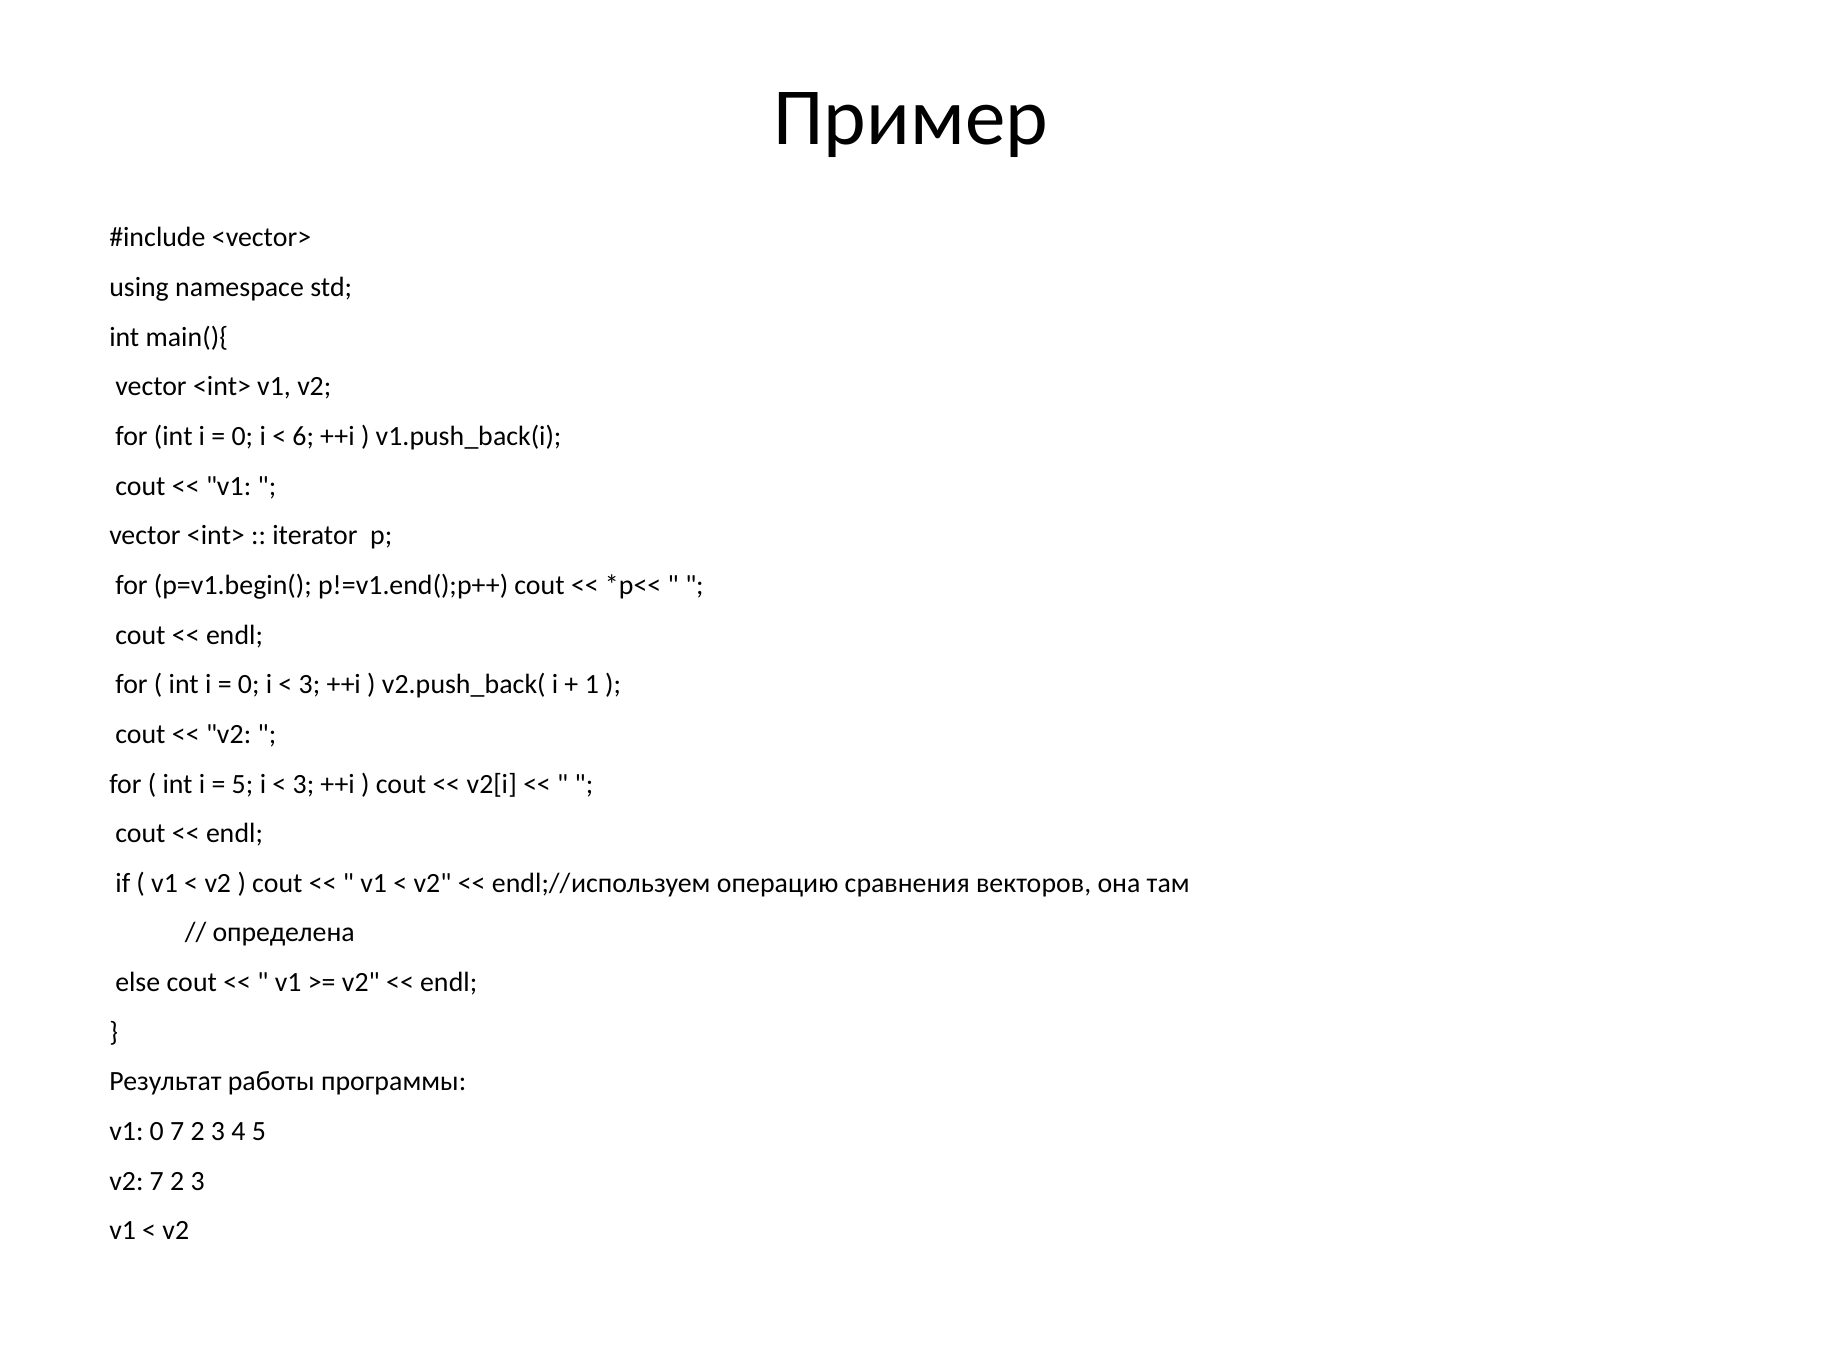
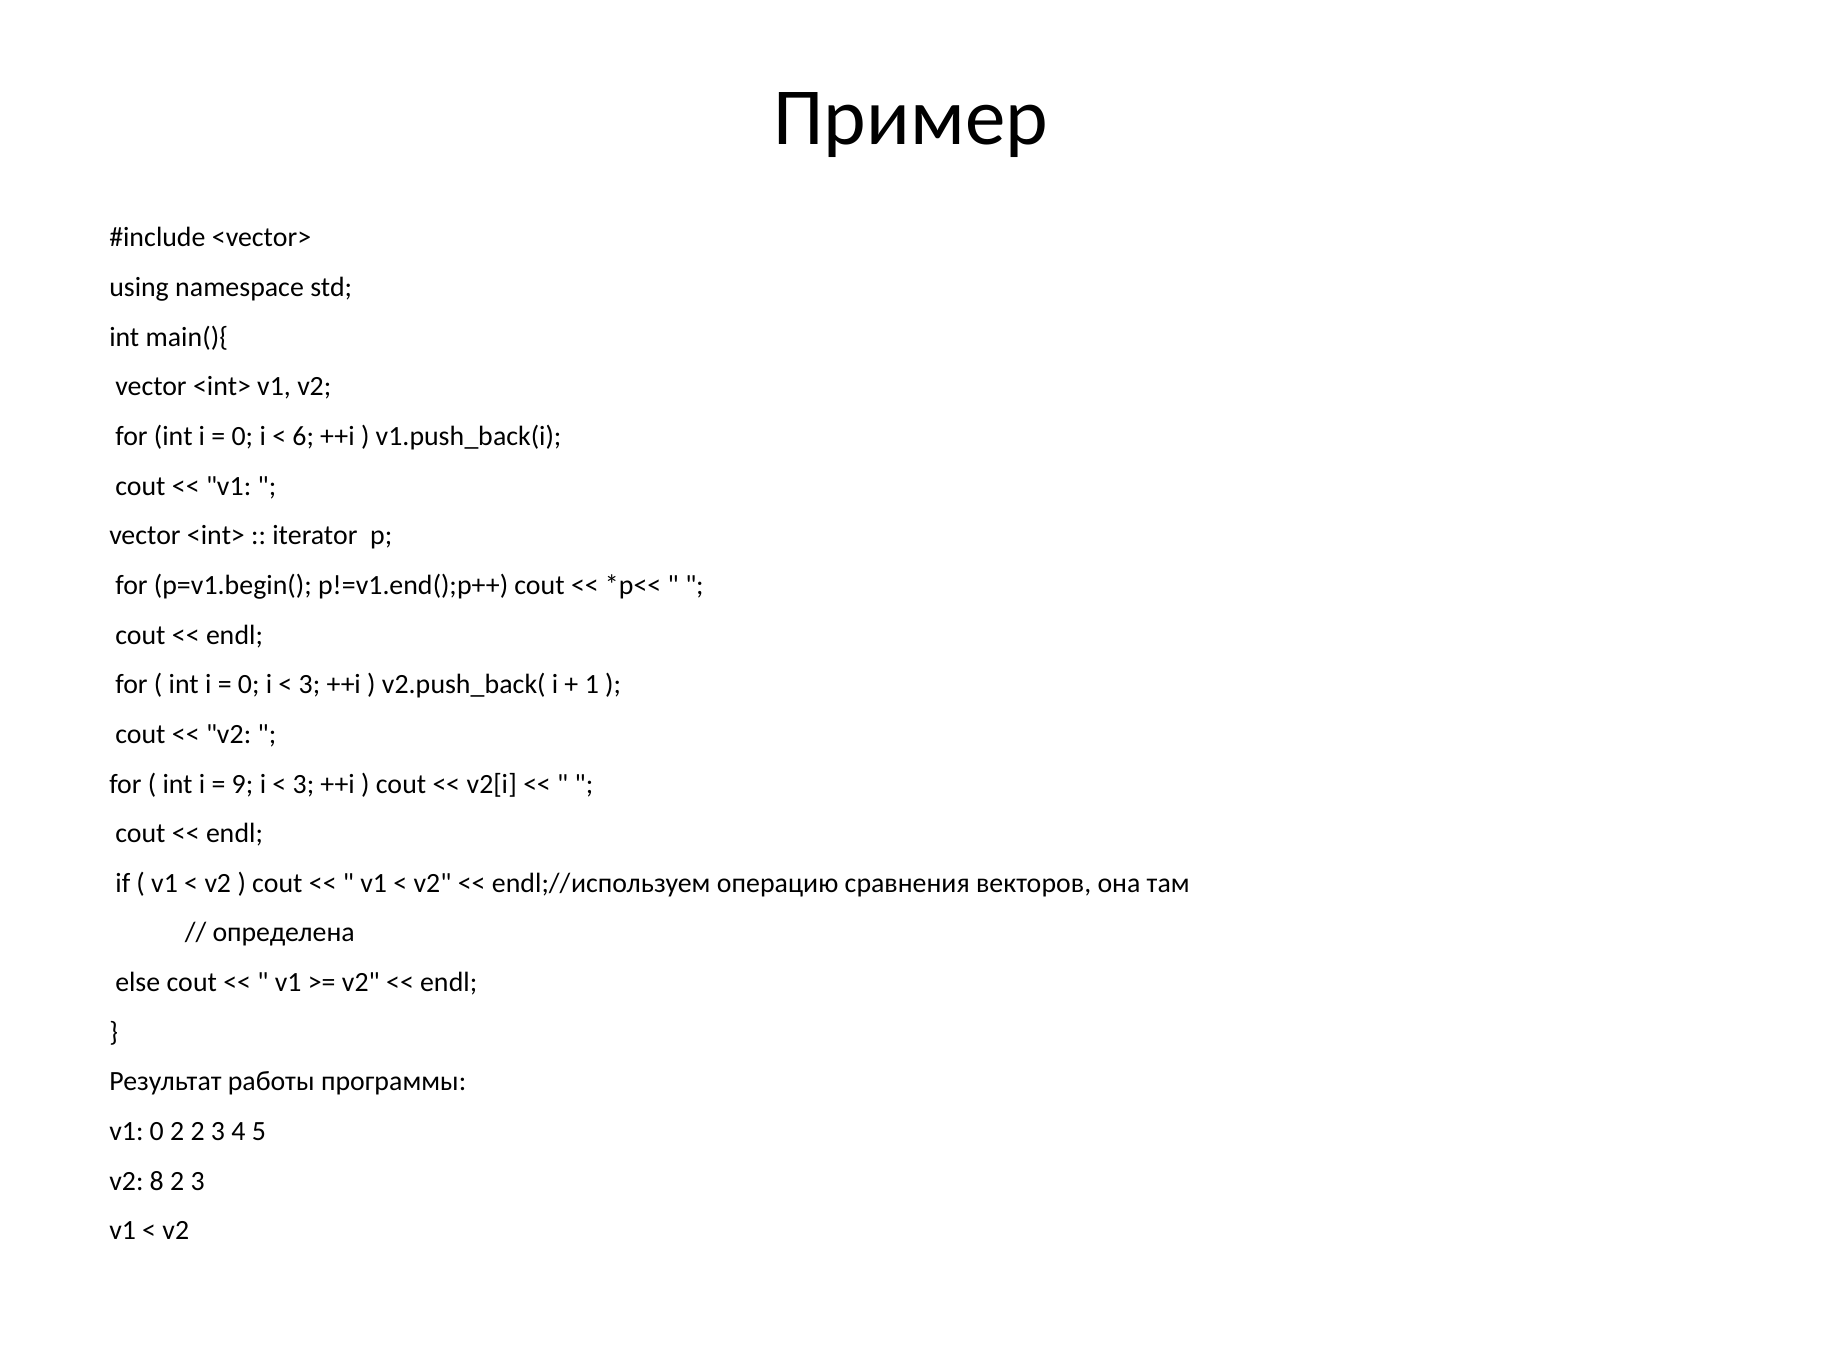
5: 5 -> 9 (242, 784)
0 7: 7 -> 2 (177, 1131)
v2 7: 7 -> 8 (157, 1181)
